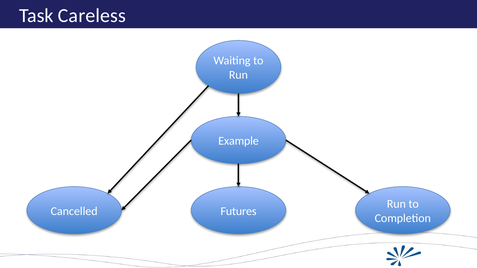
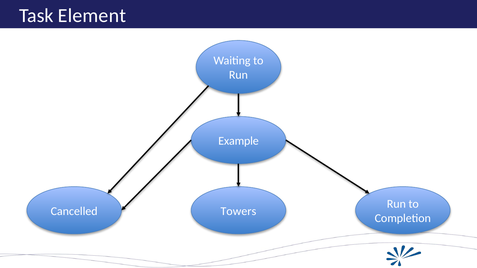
Careless: Careless -> Element (92, 16)
Futures: Futures -> Towers (238, 211)
